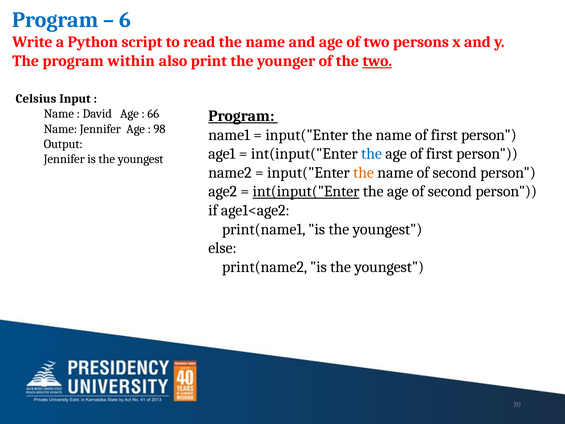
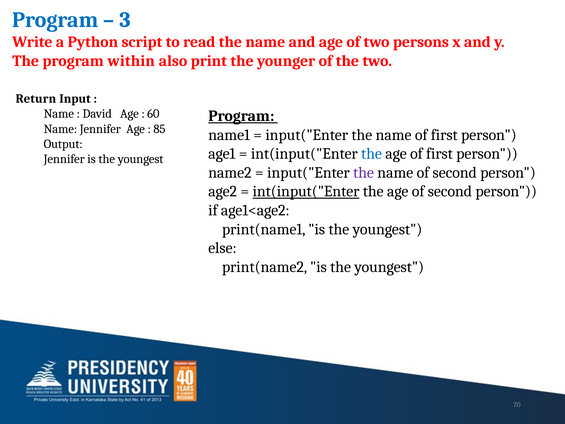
6: 6 -> 3 (125, 20)
two underline: present -> none (377, 61)
Celsius: Celsius -> Return (36, 99)
66: 66 -> 60 (153, 114)
98: 98 -> 85 (159, 129)
the colour: orange -> purple (364, 173)
